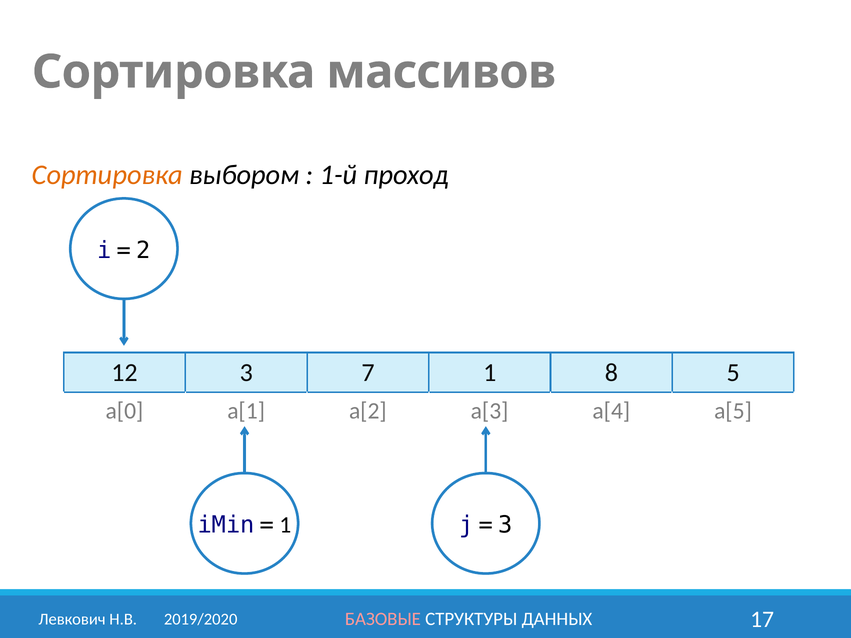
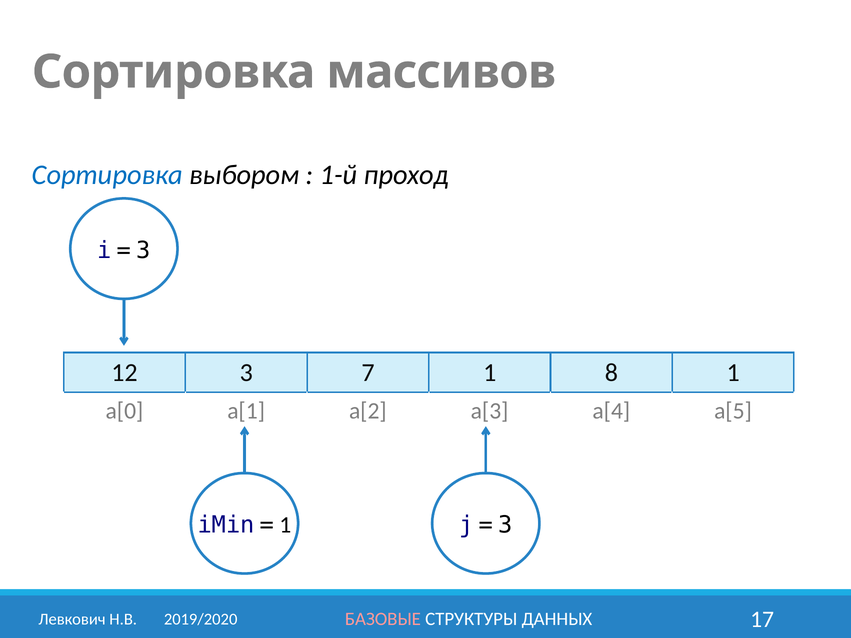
Сортировка colour: orange -> blue (107, 175)
2: 2 -> 3 (143, 250)
8 5: 5 -> 1 (733, 373)
